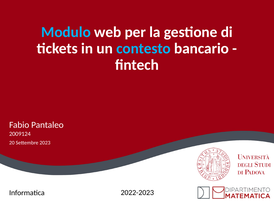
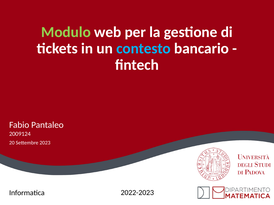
Modulo colour: light blue -> light green (66, 32)
